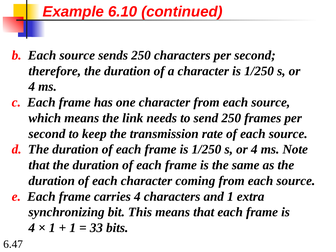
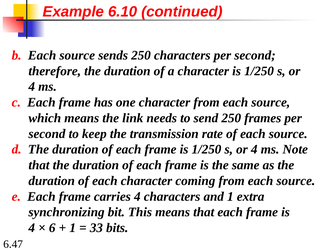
1: 1 -> 6 (52, 228)
